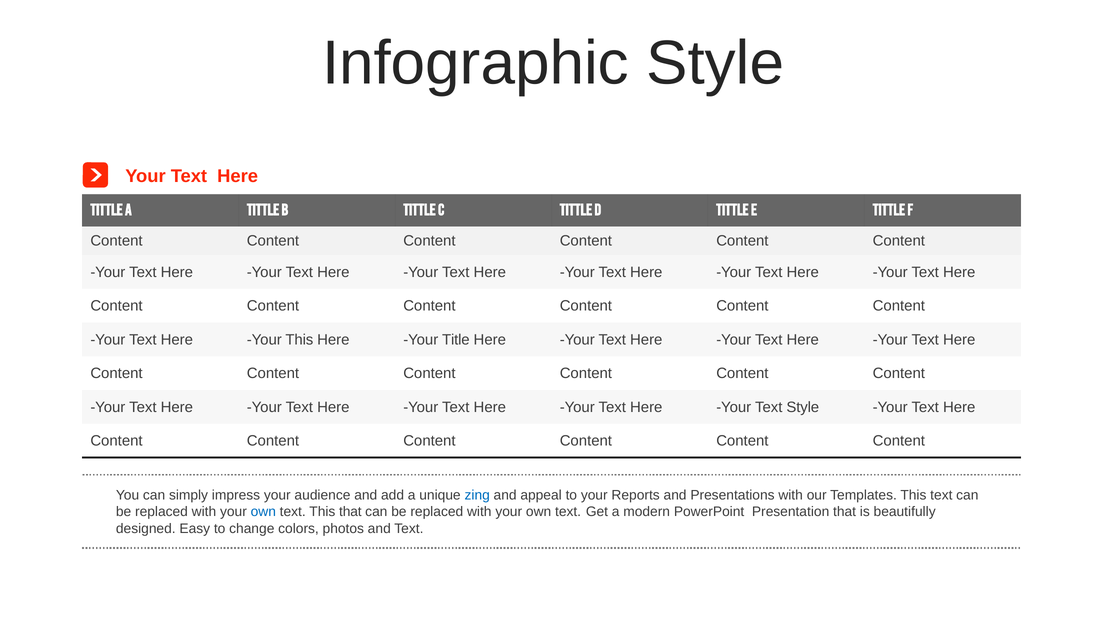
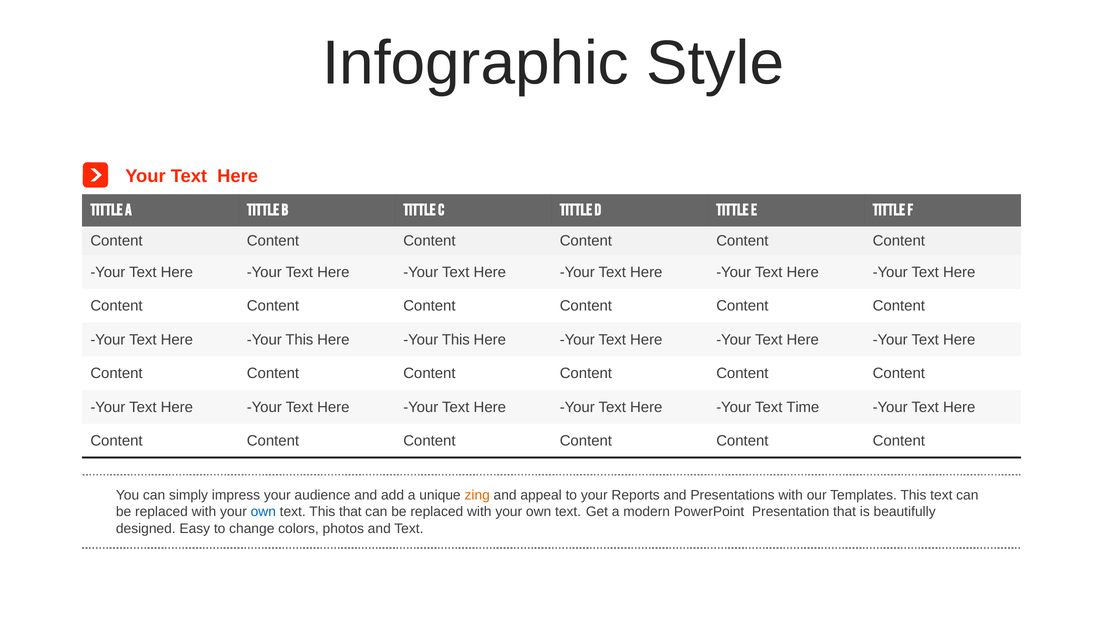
Title: Title -> This (456, 340)
Text Style: Style -> Time (803, 407)
zing colour: blue -> orange (477, 495)
